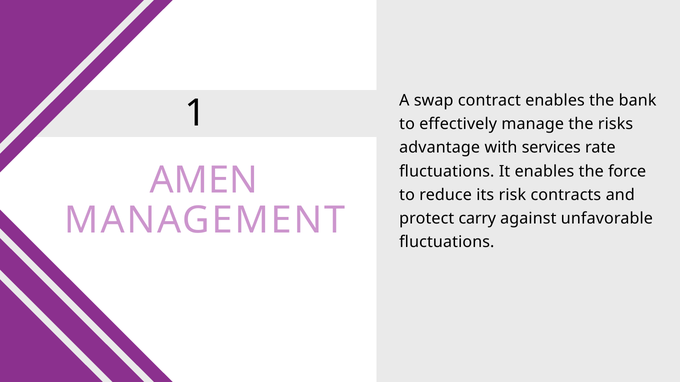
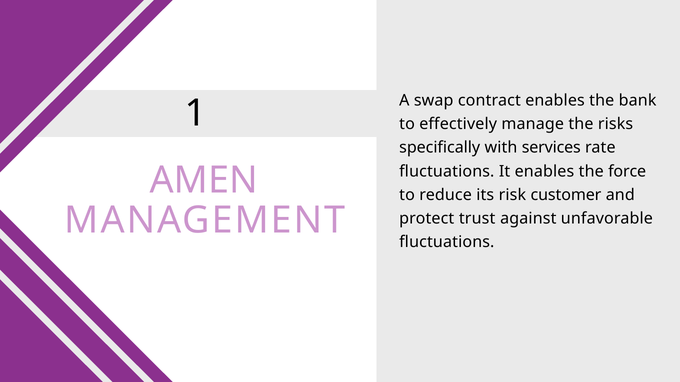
advantage: advantage -> specifically (440, 148)
contracts: contracts -> customer (566, 195)
carry: carry -> trust (477, 219)
